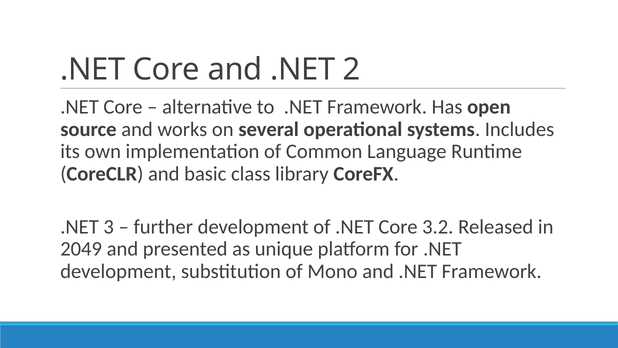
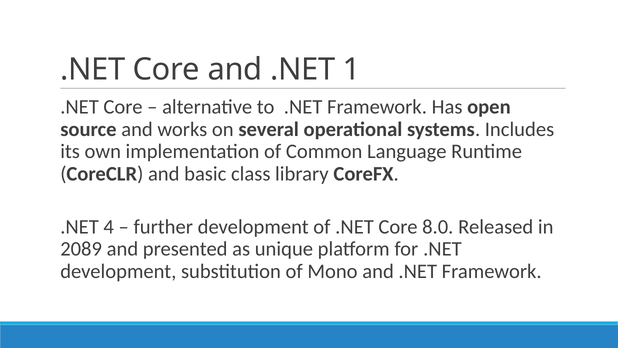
2: 2 -> 1 (352, 69)
3: 3 -> 4 (109, 226)
3.2: 3.2 -> 8.0 (438, 226)
2049: 2049 -> 2089 (81, 249)
